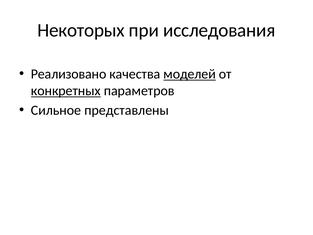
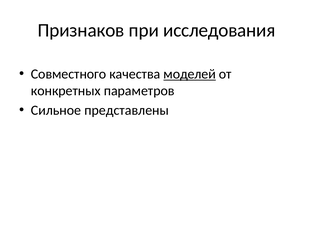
Некоторых: Некоторых -> Признаков (81, 30)
Реализовано: Реализовано -> Совместного (69, 74)
конкретных underline: present -> none (66, 91)
